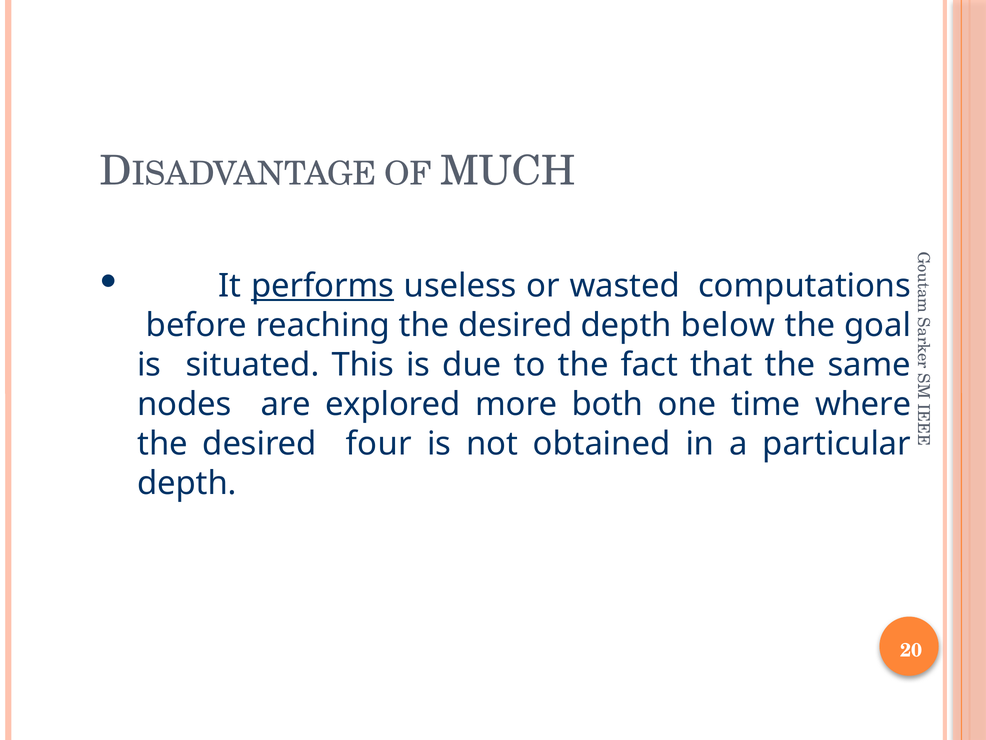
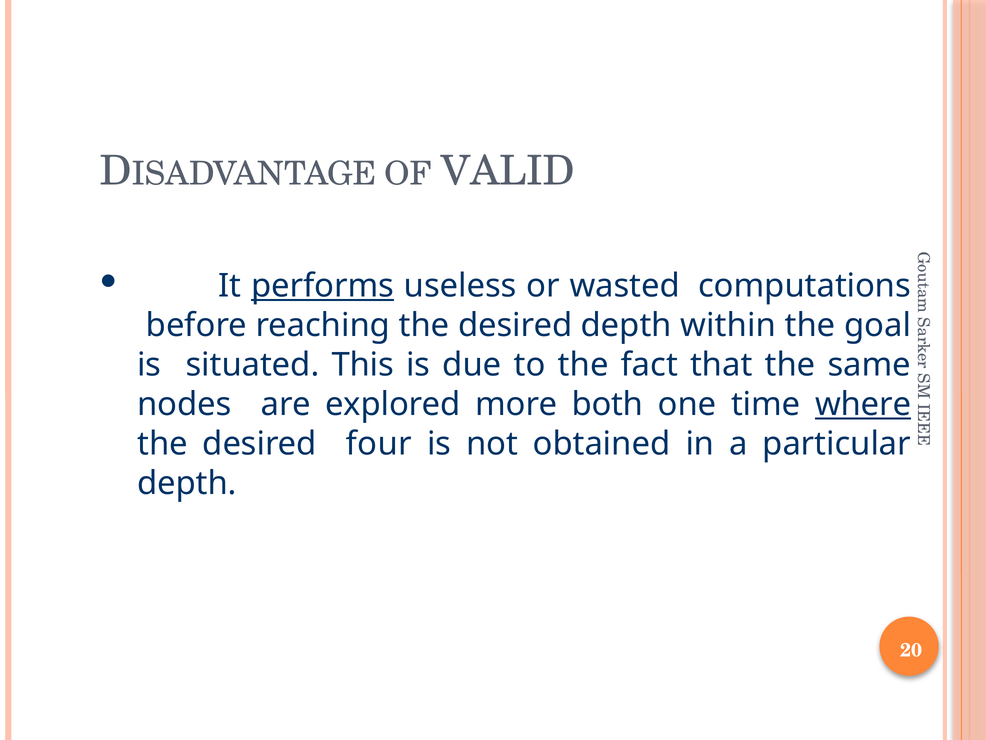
MUCH: MUCH -> VALID (508, 171)
below: below -> within (728, 325)
where underline: none -> present (863, 404)
